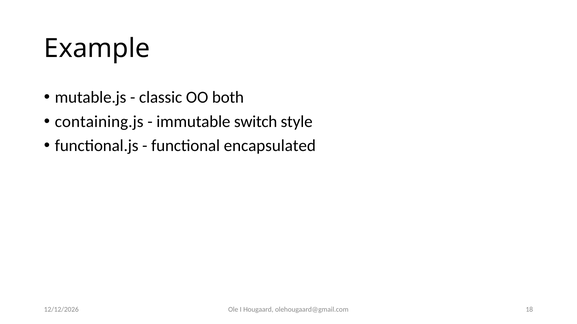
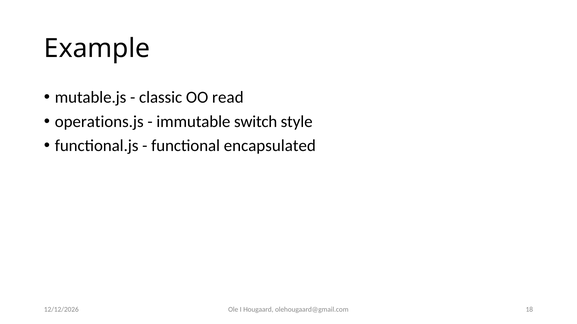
both: both -> read (228, 98)
containing.js: containing.js -> operations.js (99, 122)
